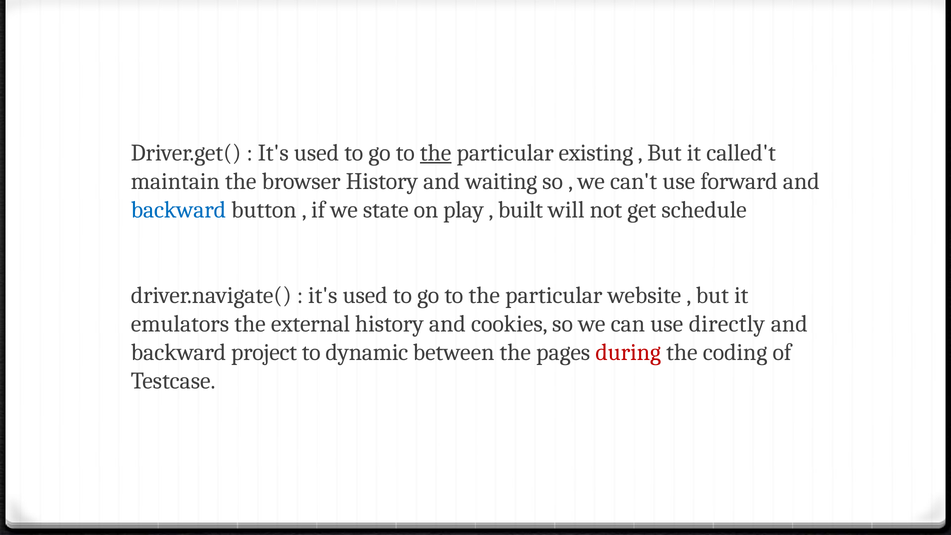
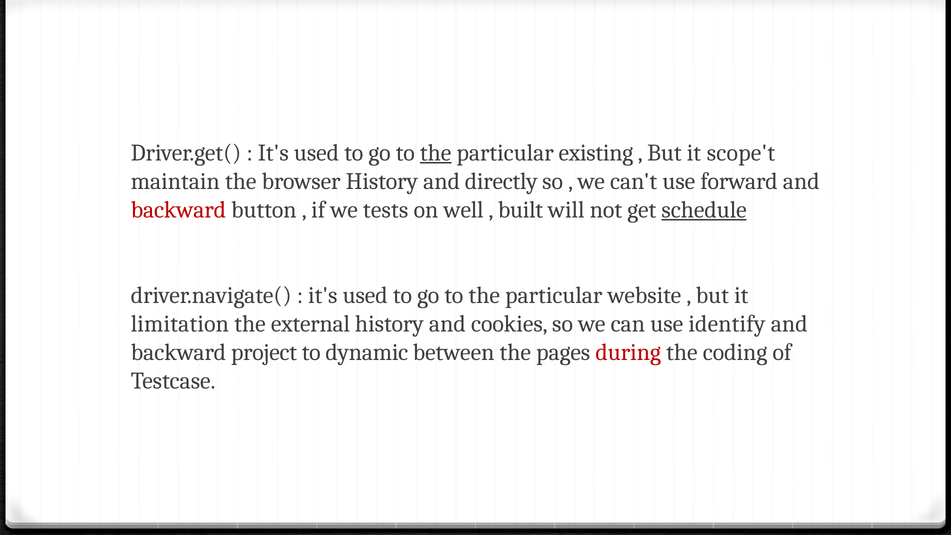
called't: called't -> scope't (741, 153)
waiting: waiting -> directly (501, 181)
backward colour: blue -> red (178, 210)
state: state -> tests (386, 210)
play: play -> well (464, 210)
schedule underline: none -> present (704, 210)
emulators: emulators -> limitation (180, 324)
directly: directly -> identify (727, 324)
